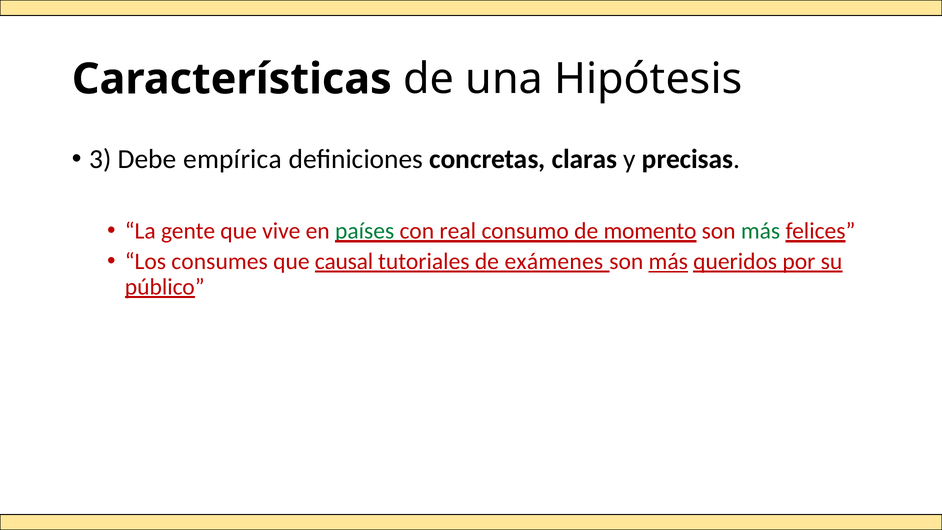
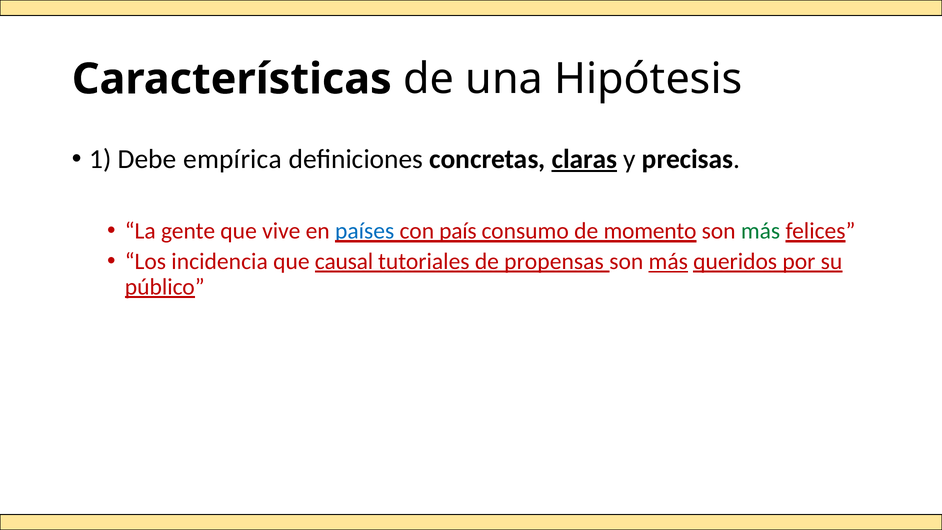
3: 3 -> 1 (101, 159)
claras underline: none -> present (584, 159)
países colour: green -> blue (365, 231)
real: real -> país (458, 231)
consumes: consumes -> incidencia (220, 261)
exámenes: exámenes -> propensas (554, 261)
